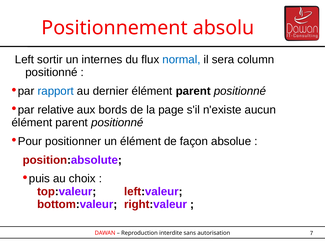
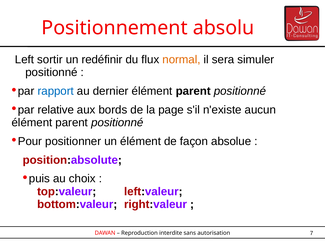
internes: internes -> redéfinir (102, 59)
normal colour: blue -> orange (181, 59)
column: column -> simuler (256, 59)
